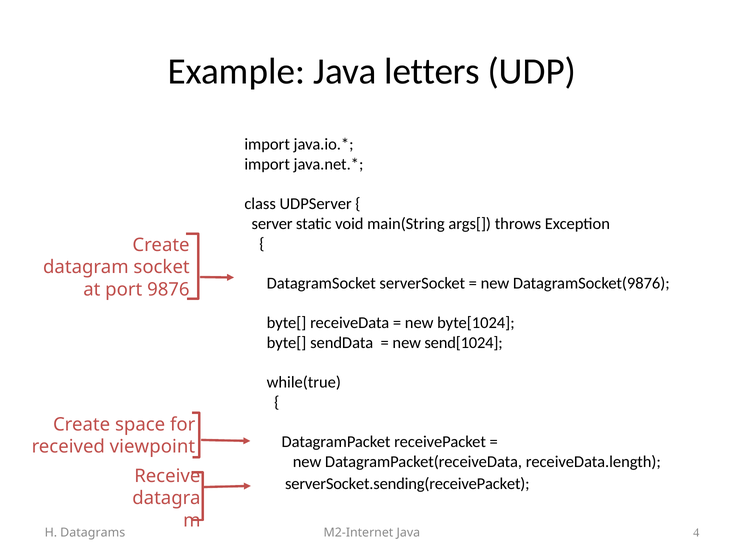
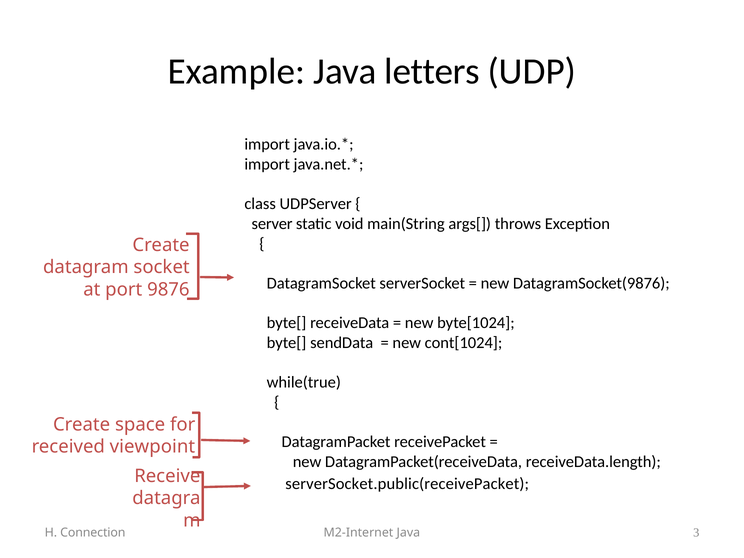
send[1024: send[1024 -> cont[1024 (464, 343)
serverSocket.sending(receivePacket: serverSocket.sending(receivePacket -> serverSocket.public(receivePacket (407, 484)
Datagrams: Datagrams -> Connection (93, 533)
4: 4 -> 3 (696, 533)
